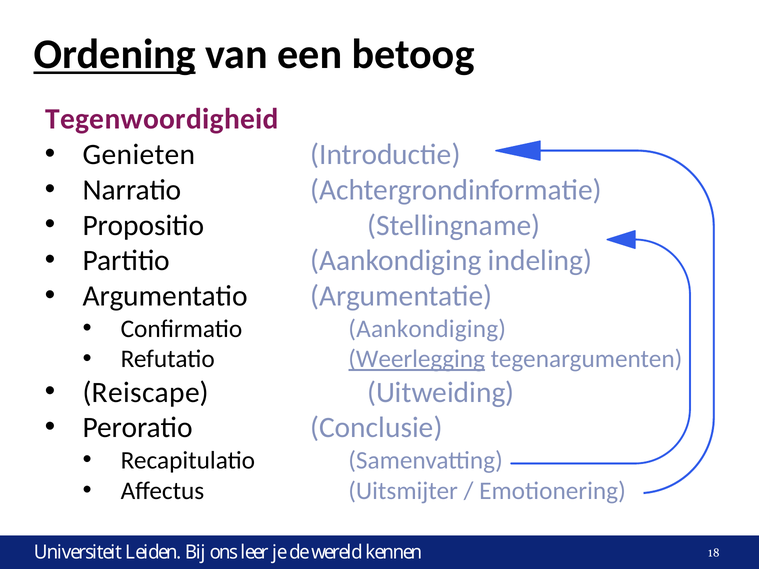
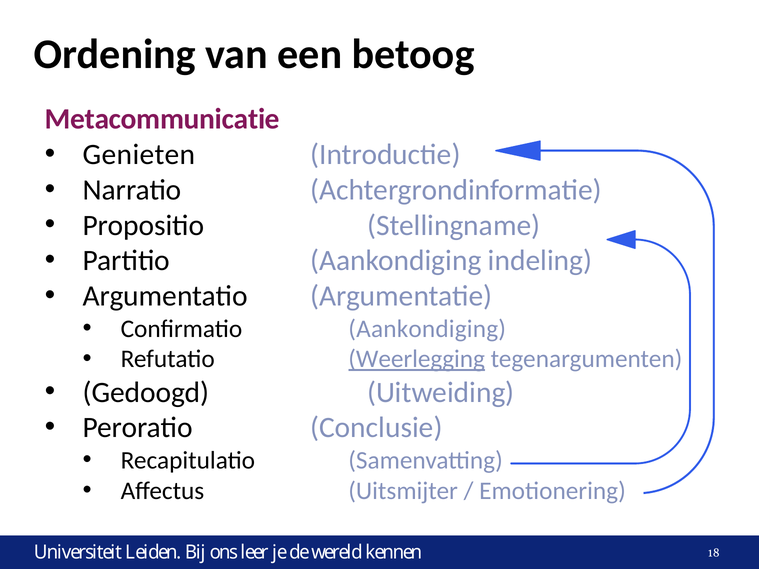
Ordening underline: present -> none (115, 54)
Tegenwoordigheid: Tegenwoordigheid -> Metacommunicatie (162, 119)
Reiscape: Reiscape -> Gedoogd (146, 392)
